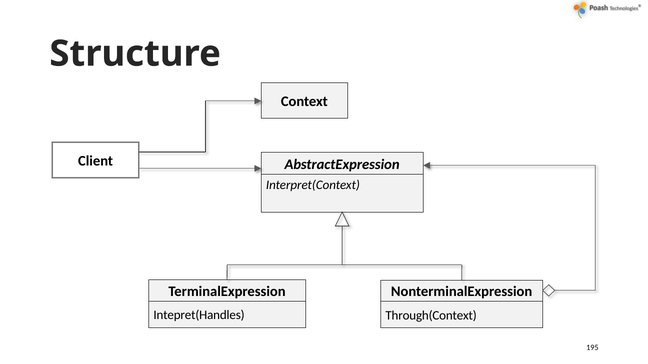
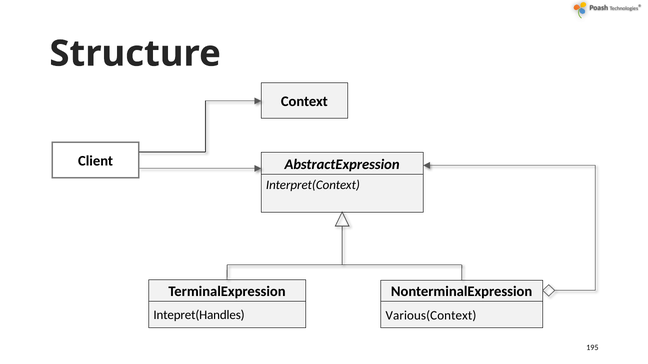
Through(Context: Through(Context -> Various(Context (431, 316)
